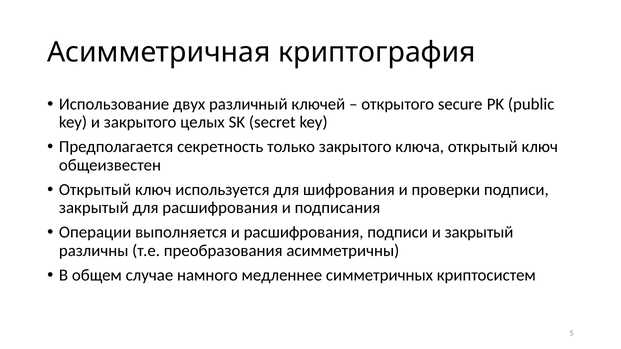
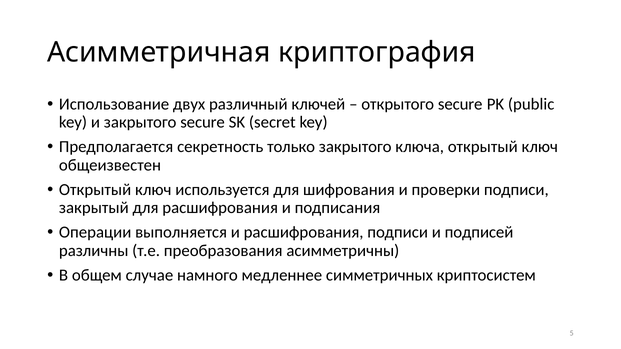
закрытого целых: целых -> secure (203, 122)
и закрытый: закрытый -> подписей (479, 233)
